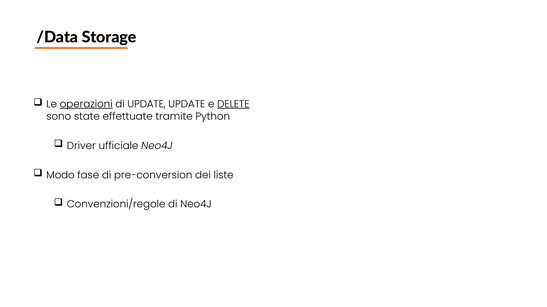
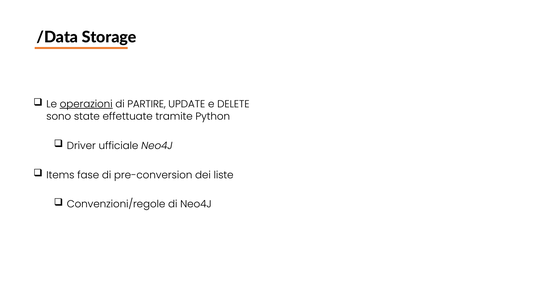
di UPDATE: UPDATE -> PARTIRE (146, 104)
DELETE underline: present -> none (233, 104)
Modo: Modo -> Items (60, 175)
